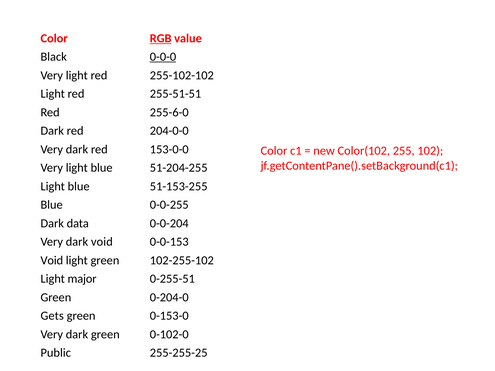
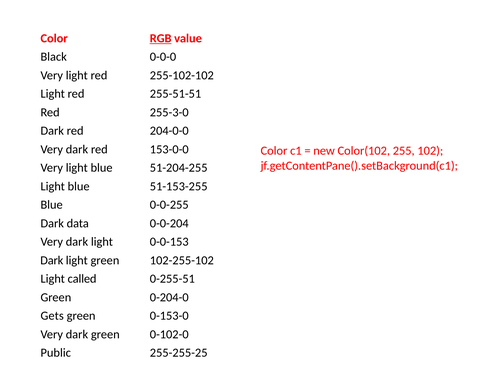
0-0-0 underline: present -> none (163, 57)
255-6-0: 255-6-0 -> 255-3-0 (169, 112)
Very dark void: void -> light (102, 242)
Void: Void -> Dark (52, 260)
major: major -> called (82, 279)
